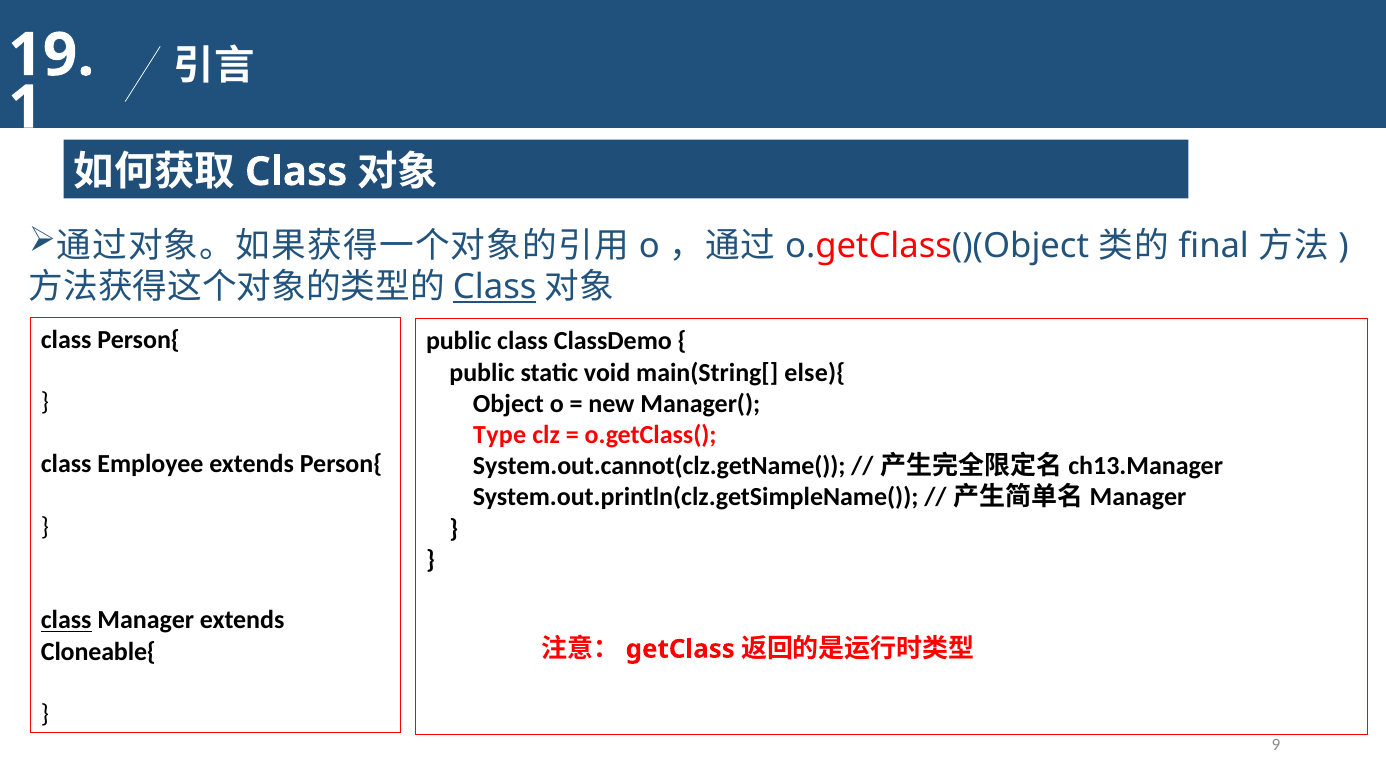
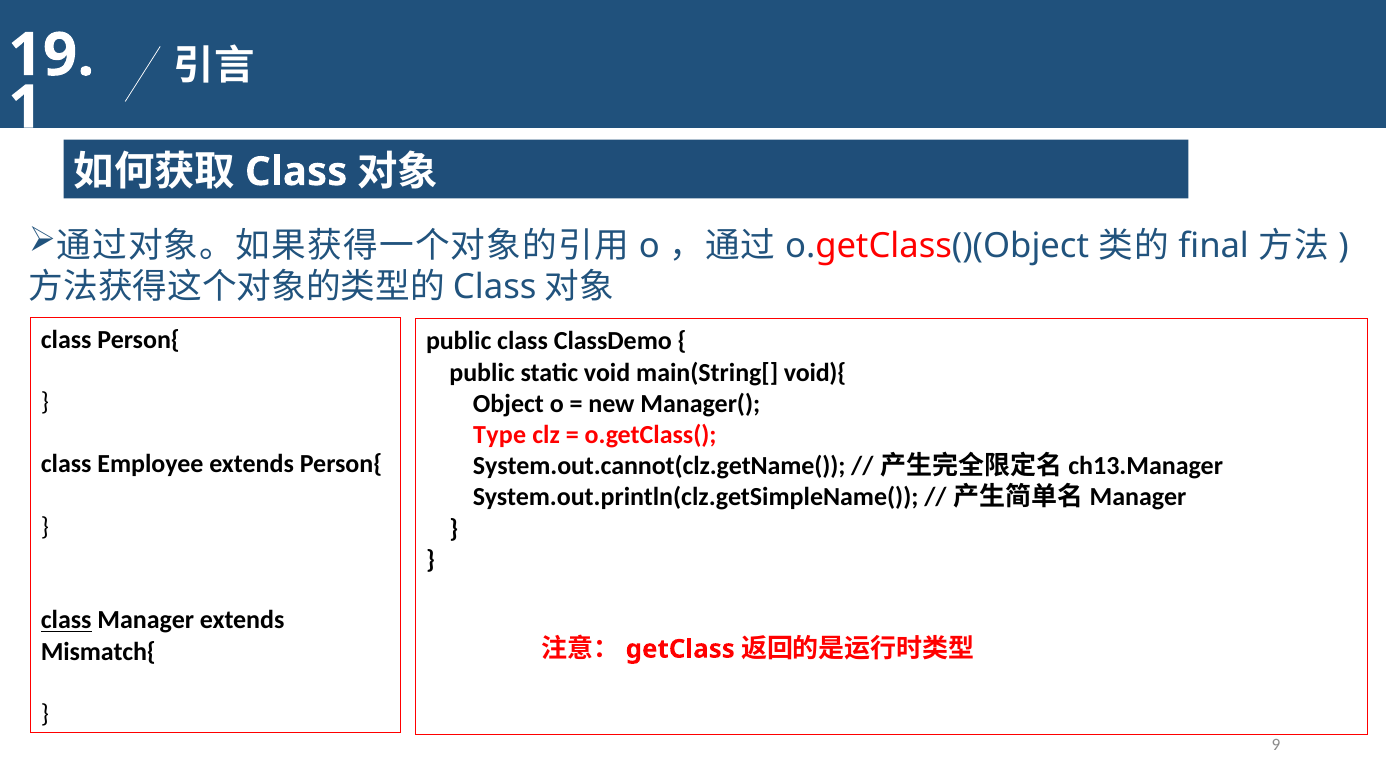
Class underline: present -> none (495, 287)
else){: else){ -> void){ (815, 372)
Cloneable{: Cloneable{ -> Mismatch{ (98, 651)
